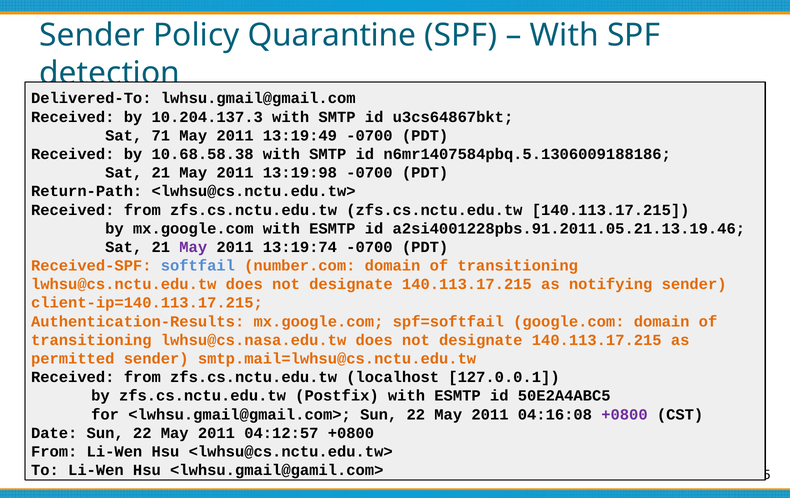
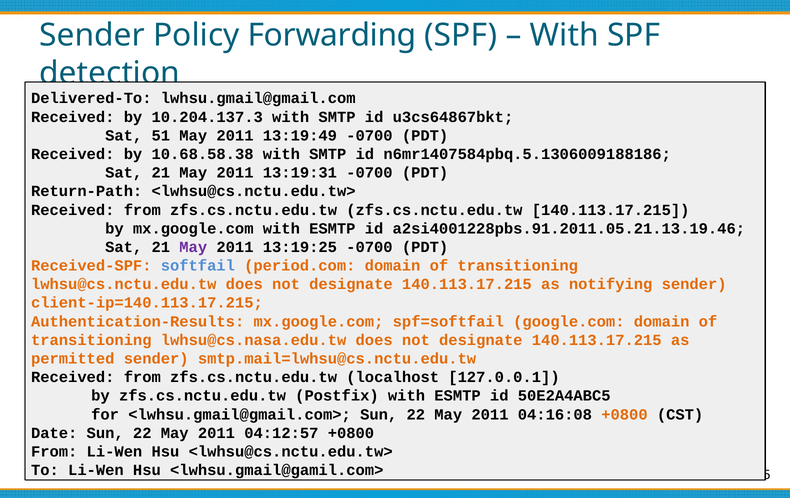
Quarantine: Quarantine -> Forwarding (332, 35)
71: 71 -> 51 (161, 135)
13:19:98: 13:19:98 -> 13:19:31 (300, 173)
13:19:74: 13:19:74 -> 13:19:25 (300, 247)
number.com: number.com -> period.com (300, 266)
+0800 colour: purple -> orange (624, 414)
